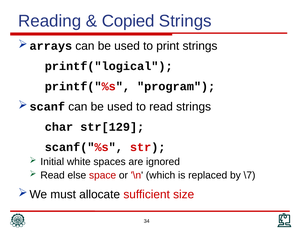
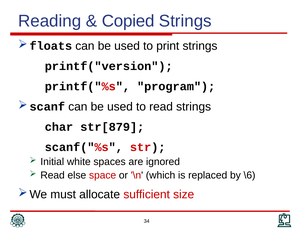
arrays: arrays -> floats (51, 46)
printf("logical: printf("logical -> printf("version (109, 66)
str[129: str[129 -> str[879 (112, 127)
\7: \7 -> \6 (249, 175)
